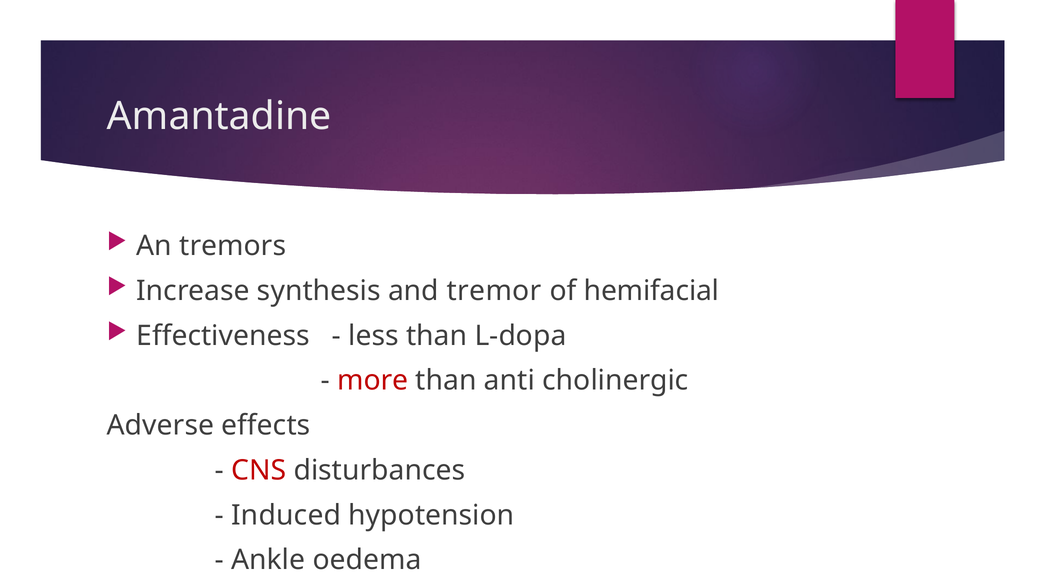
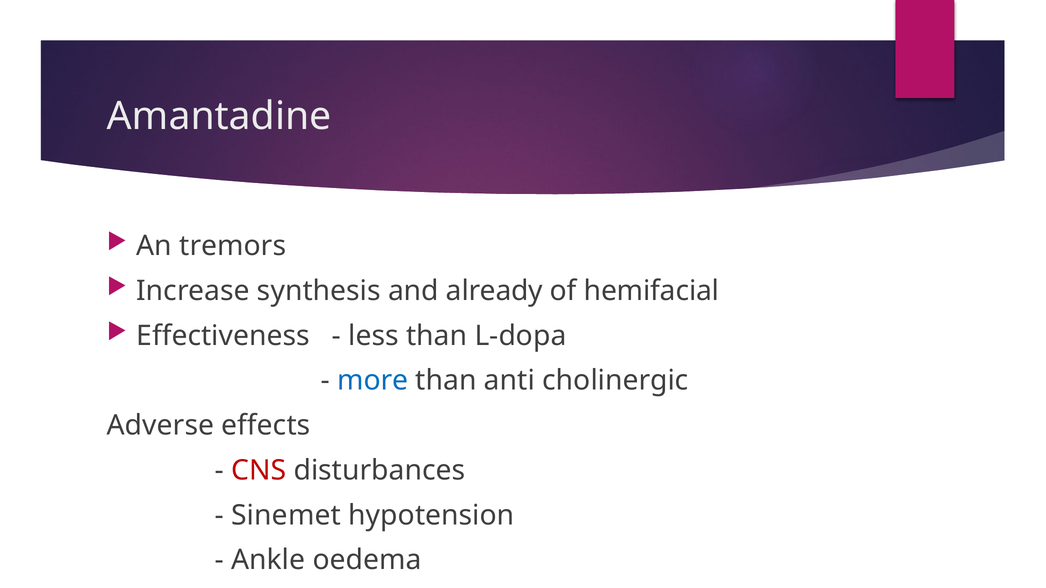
tremor: tremor -> already (494, 291)
more colour: red -> blue (373, 381)
Induced: Induced -> Sinemet (286, 516)
